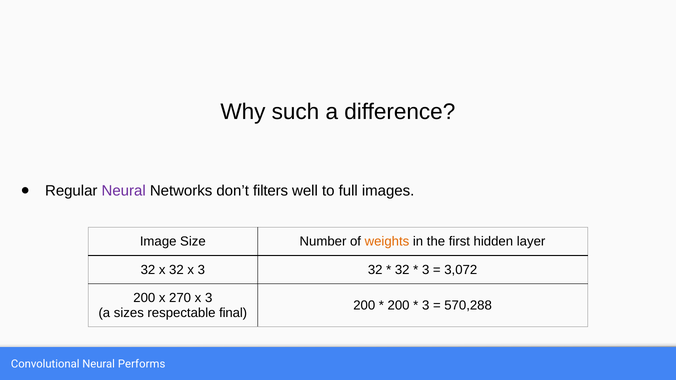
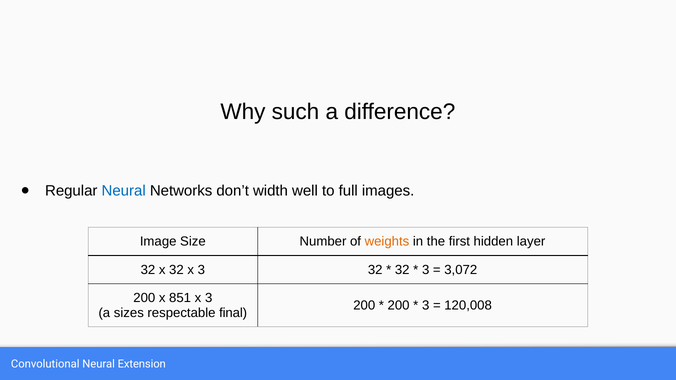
Neural colour: purple -> blue (124, 191)
filters: filters -> width (271, 191)
270: 270 -> 851 (180, 298)
570,288: 570,288 -> 120,008 (468, 306)
Performs: Performs -> Extension (142, 365)
